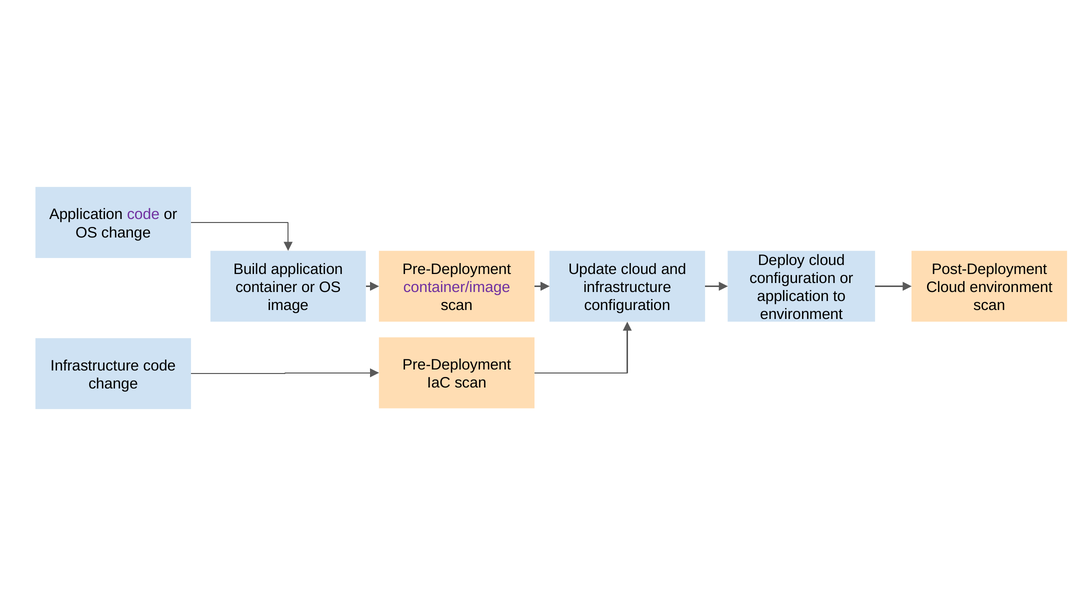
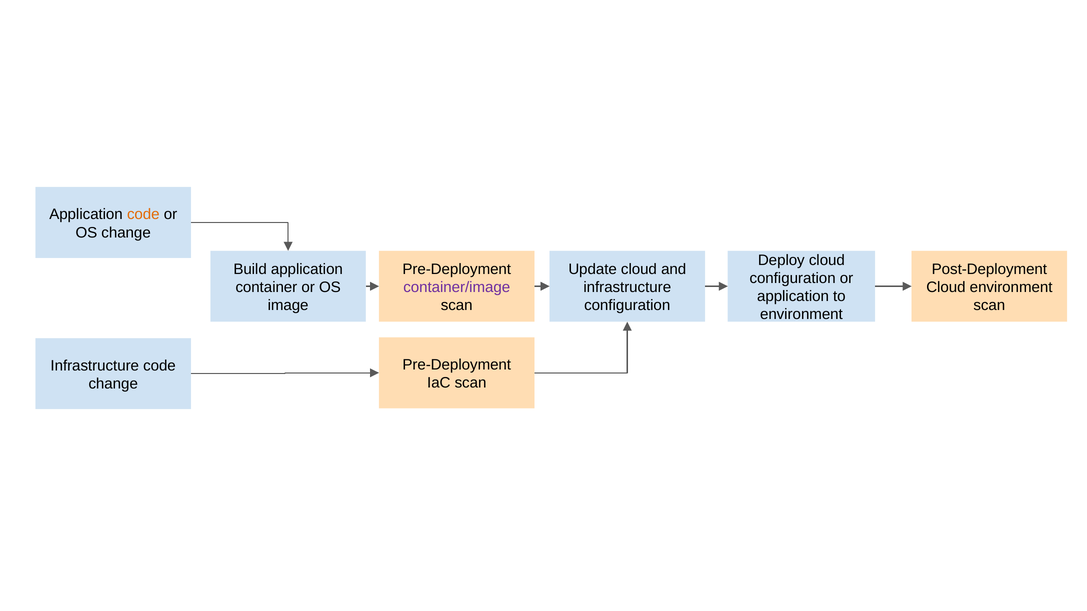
code colour: purple -> orange (143, 215)
